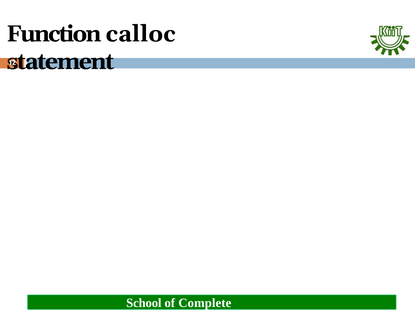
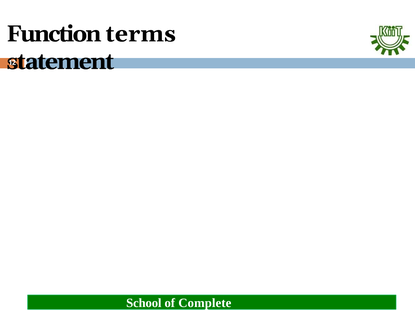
calloc: calloc -> terms (141, 34)
